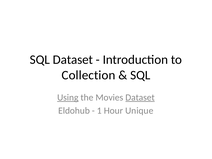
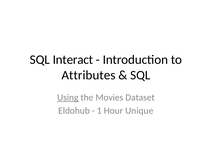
SQL Dataset: Dataset -> Interact (73, 60)
Collection: Collection -> Attributes (89, 75)
Dataset underline: present -> none (140, 97)
